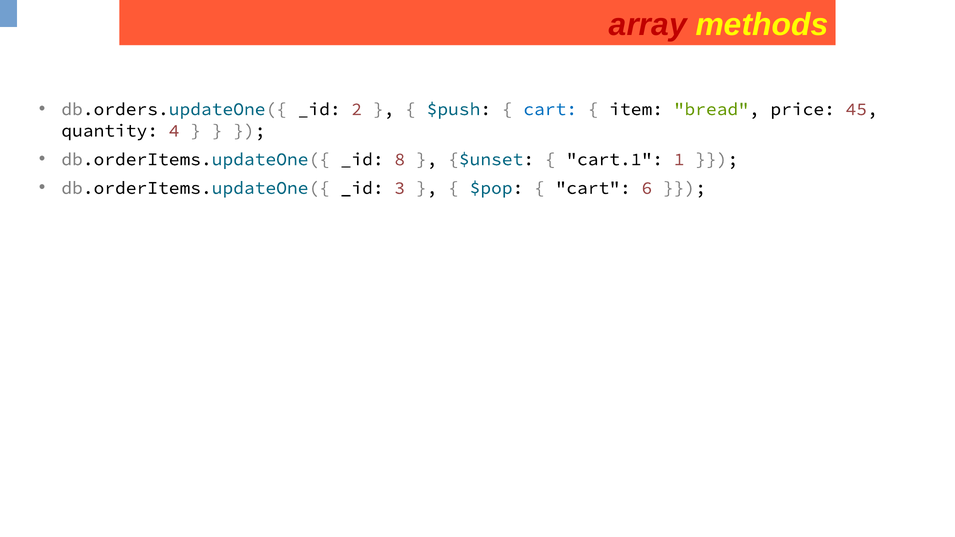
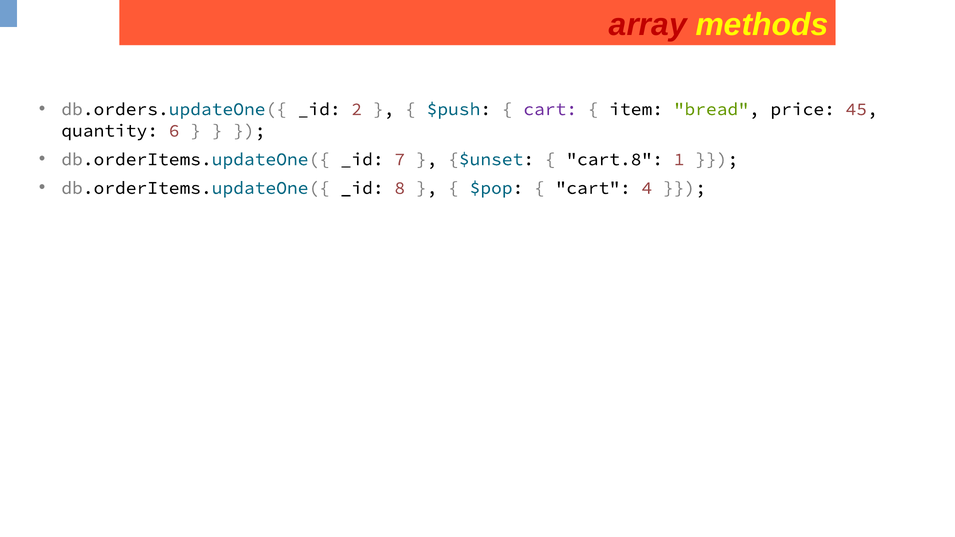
cart colour: blue -> purple (550, 109)
4: 4 -> 6 (174, 131)
8: 8 -> 7 (400, 159)
cart.1: cart.1 -> cart.8 (615, 159)
3: 3 -> 8 (400, 188)
6: 6 -> 4 (647, 188)
